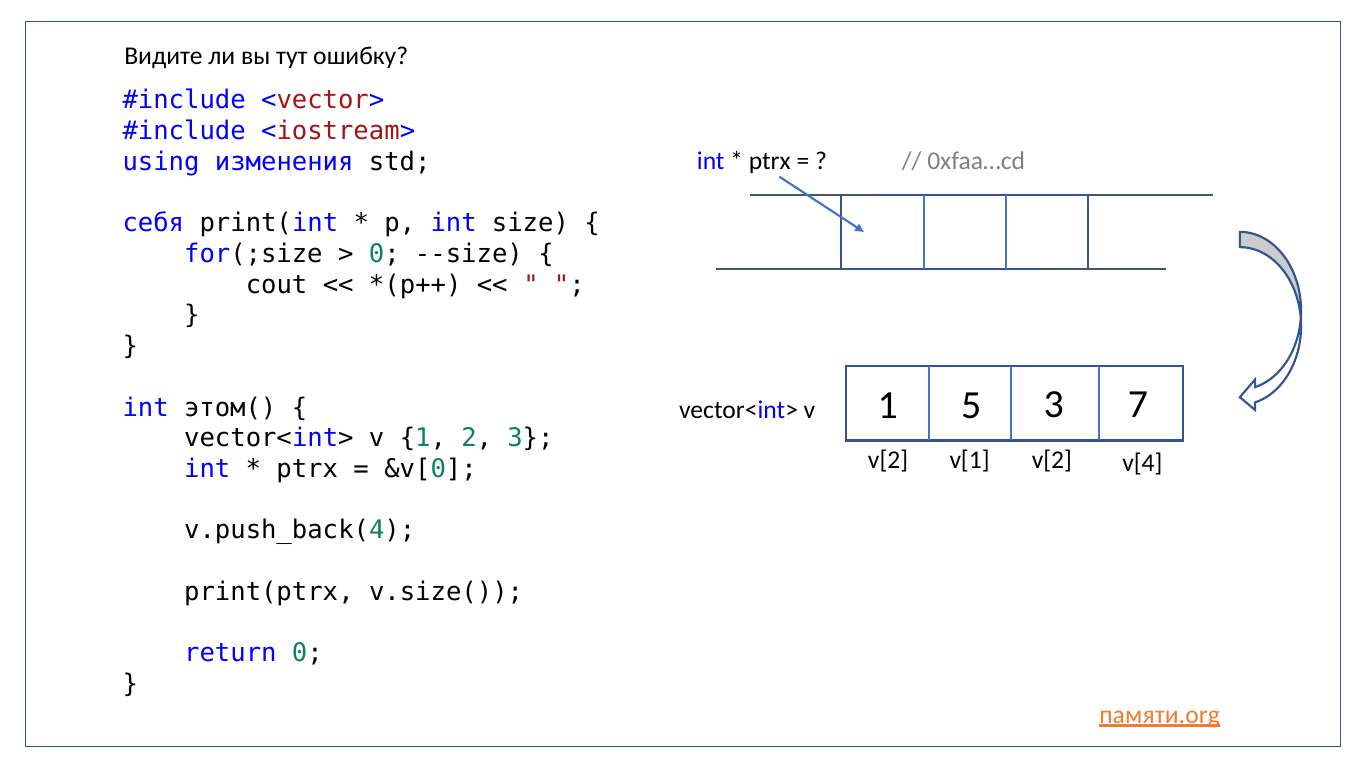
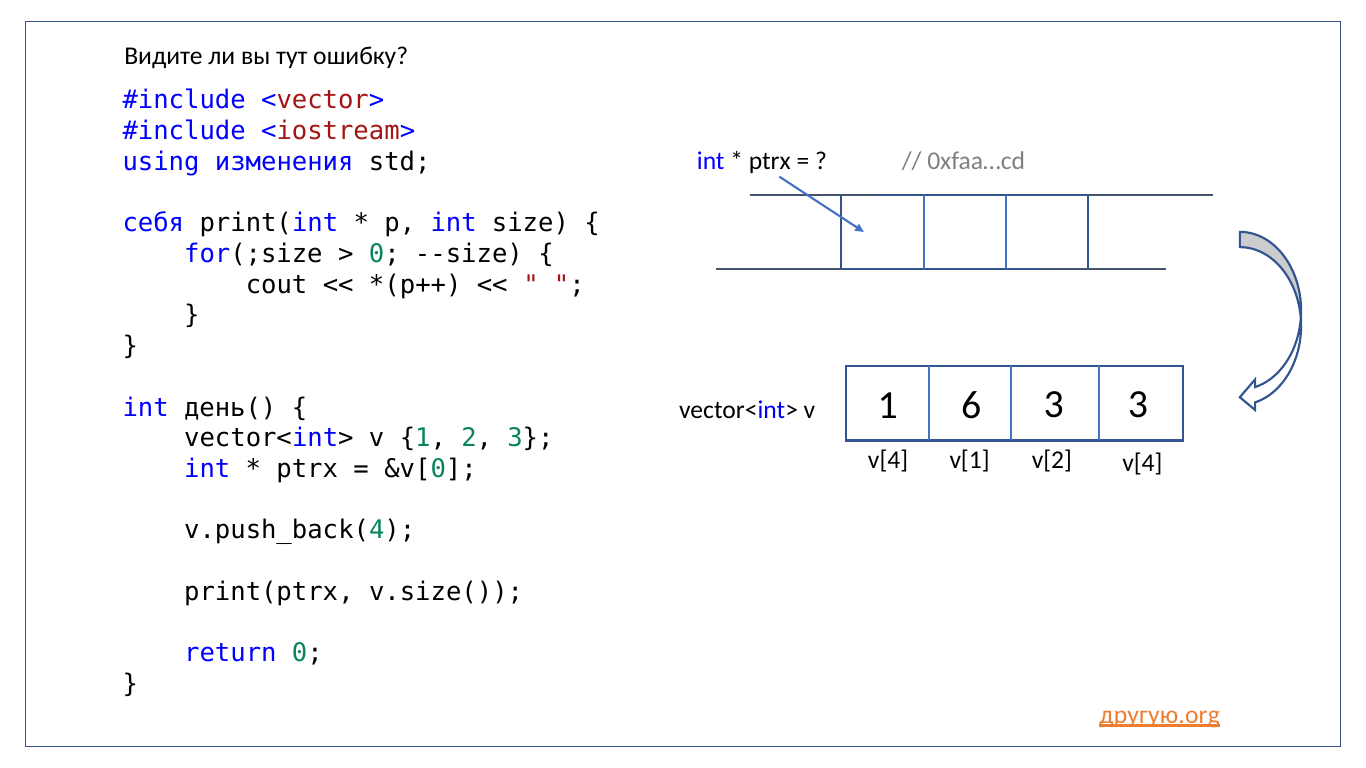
этом(: этом( -> день( (230, 408)
5: 5 -> 6 (971, 406)
3 7: 7 -> 3 (1138, 405)
v[2: v[2 -> v[4 (888, 460)
памяти.org: памяти.org -> другую.org (1160, 715)
